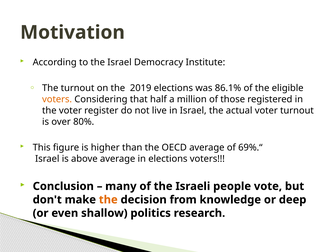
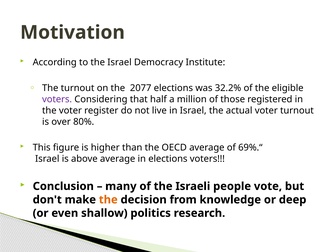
2019: 2019 -> 2077 (141, 88)
86.1%: 86.1% -> 32.2% (228, 88)
voters colour: orange -> purple (57, 99)
